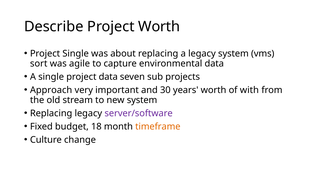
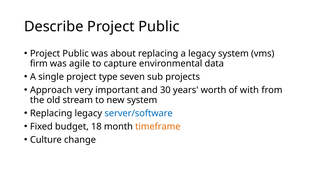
Describe Project Worth: Worth -> Public (159, 27)
Single: Single -> Public (76, 53)
sort: sort -> firm (39, 63)
project data: data -> type (108, 77)
server/software colour: purple -> blue (139, 113)
